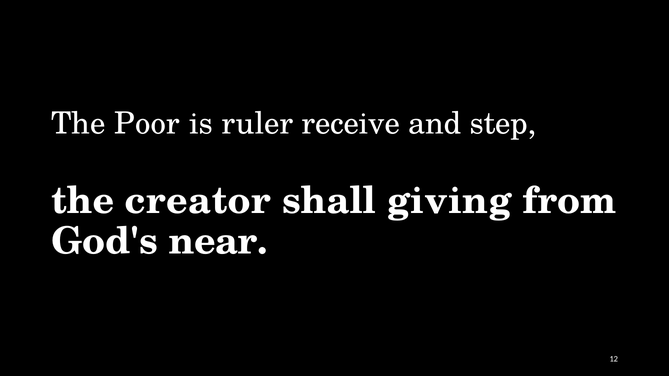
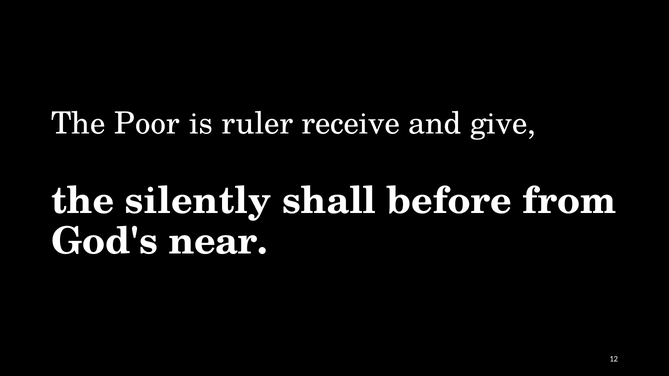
step: step -> give (503, 124)
creator: creator -> silently (198, 201)
giving: giving -> before (449, 201)
